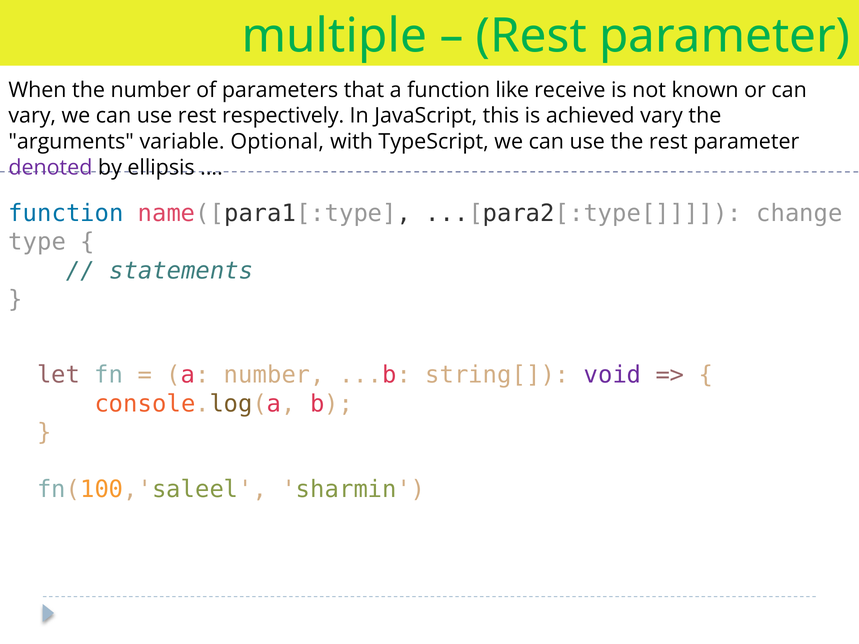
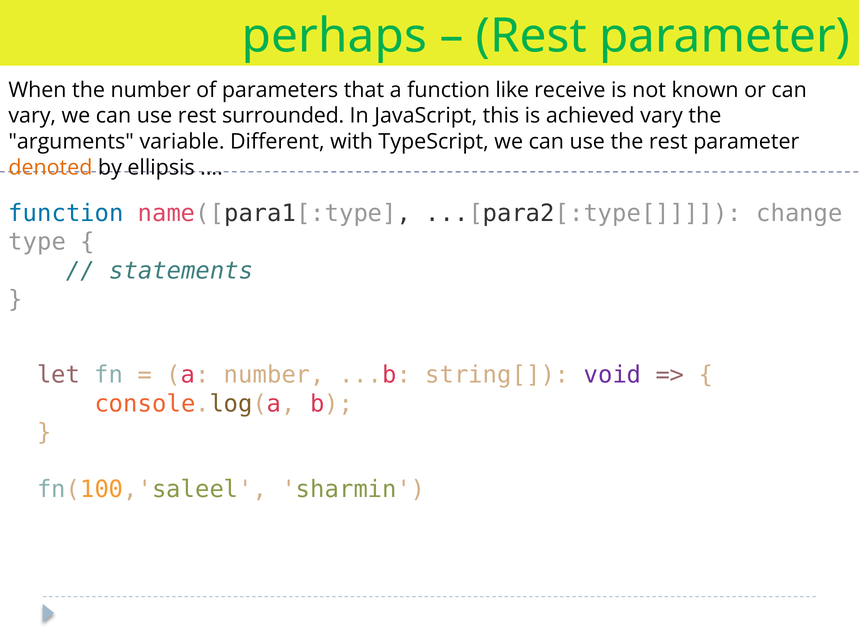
multiple: multiple -> perhaps (334, 36)
respectively: respectively -> surrounded (283, 116)
Optional: Optional -> Different (277, 142)
denoted colour: purple -> orange (50, 167)
